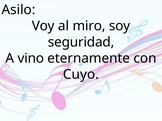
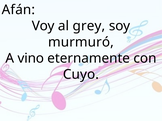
Asilo: Asilo -> Afán (18, 10)
miro: miro -> grey (89, 26)
seguridad: seguridad -> murmuró (81, 42)
